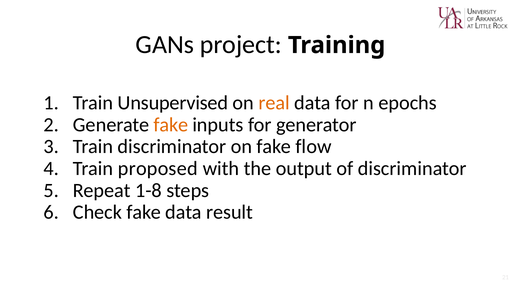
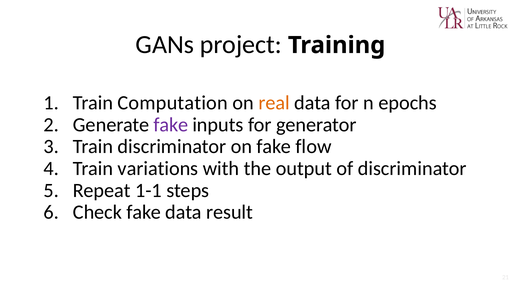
Unsupervised: Unsupervised -> Computation (173, 103)
fake colour: orange -> purple (171, 125)
proposed: proposed -> variations (158, 169)
1-8: 1-8 -> 1-1 (148, 190)
